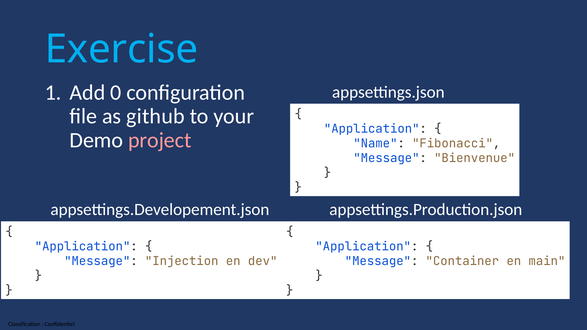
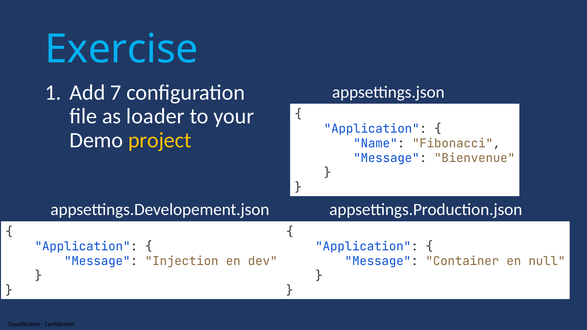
0: 0 -> 7 (116, 93)
github: github -> loader (155, 116)
project colour: pink -> yellow (160, 140)
main: main -> null (547, 261)
